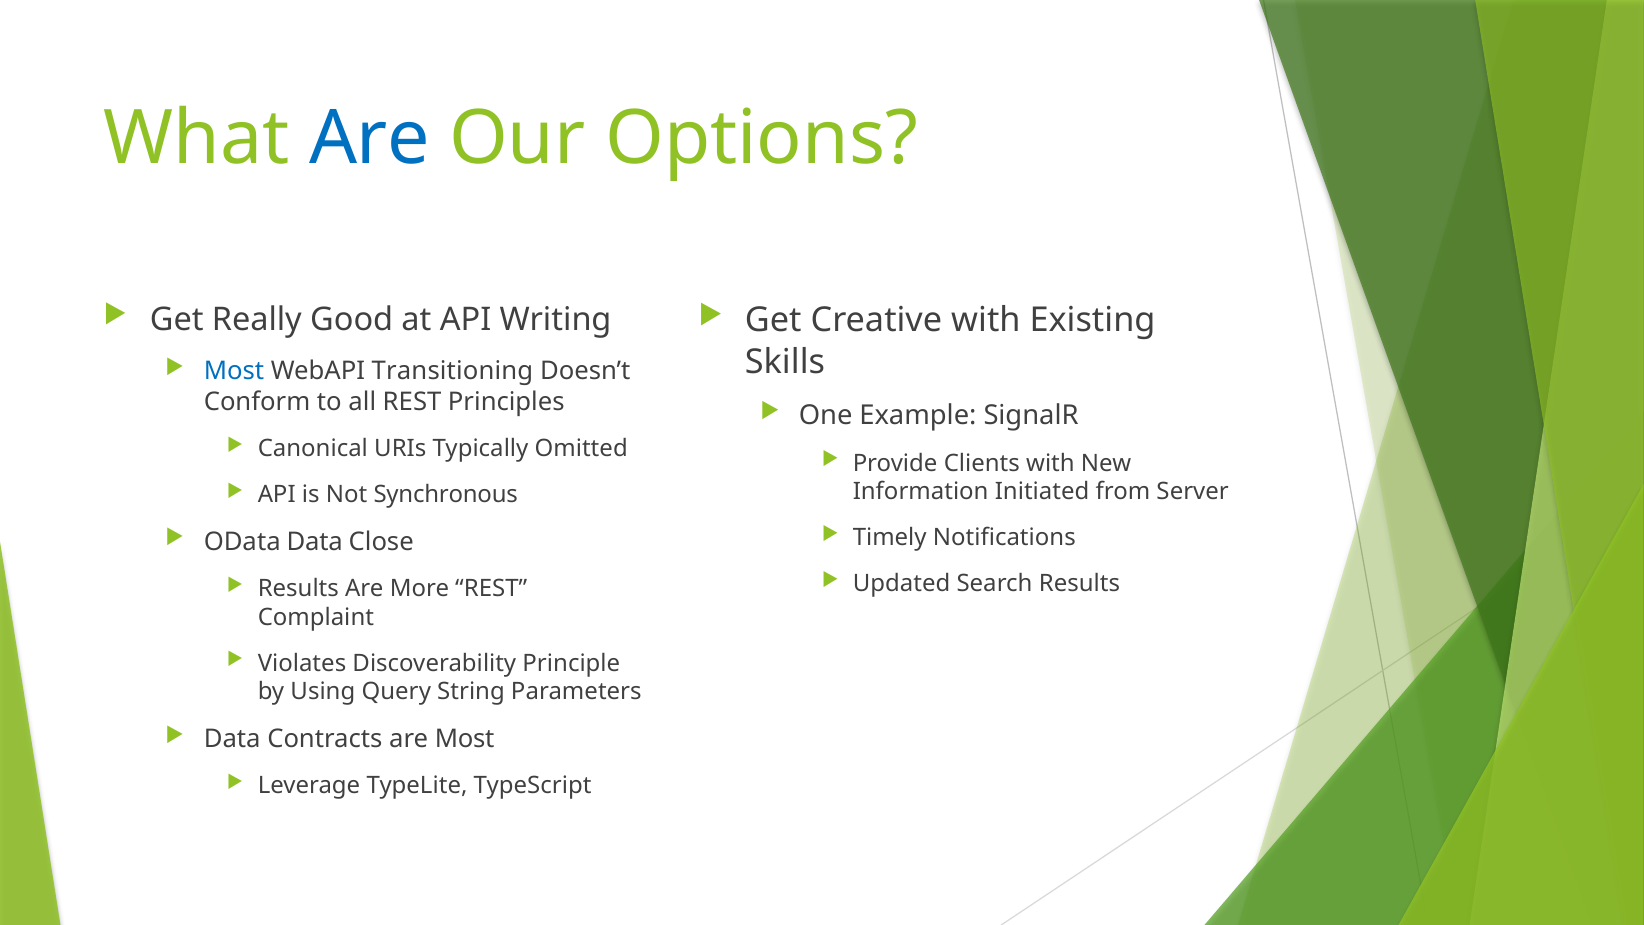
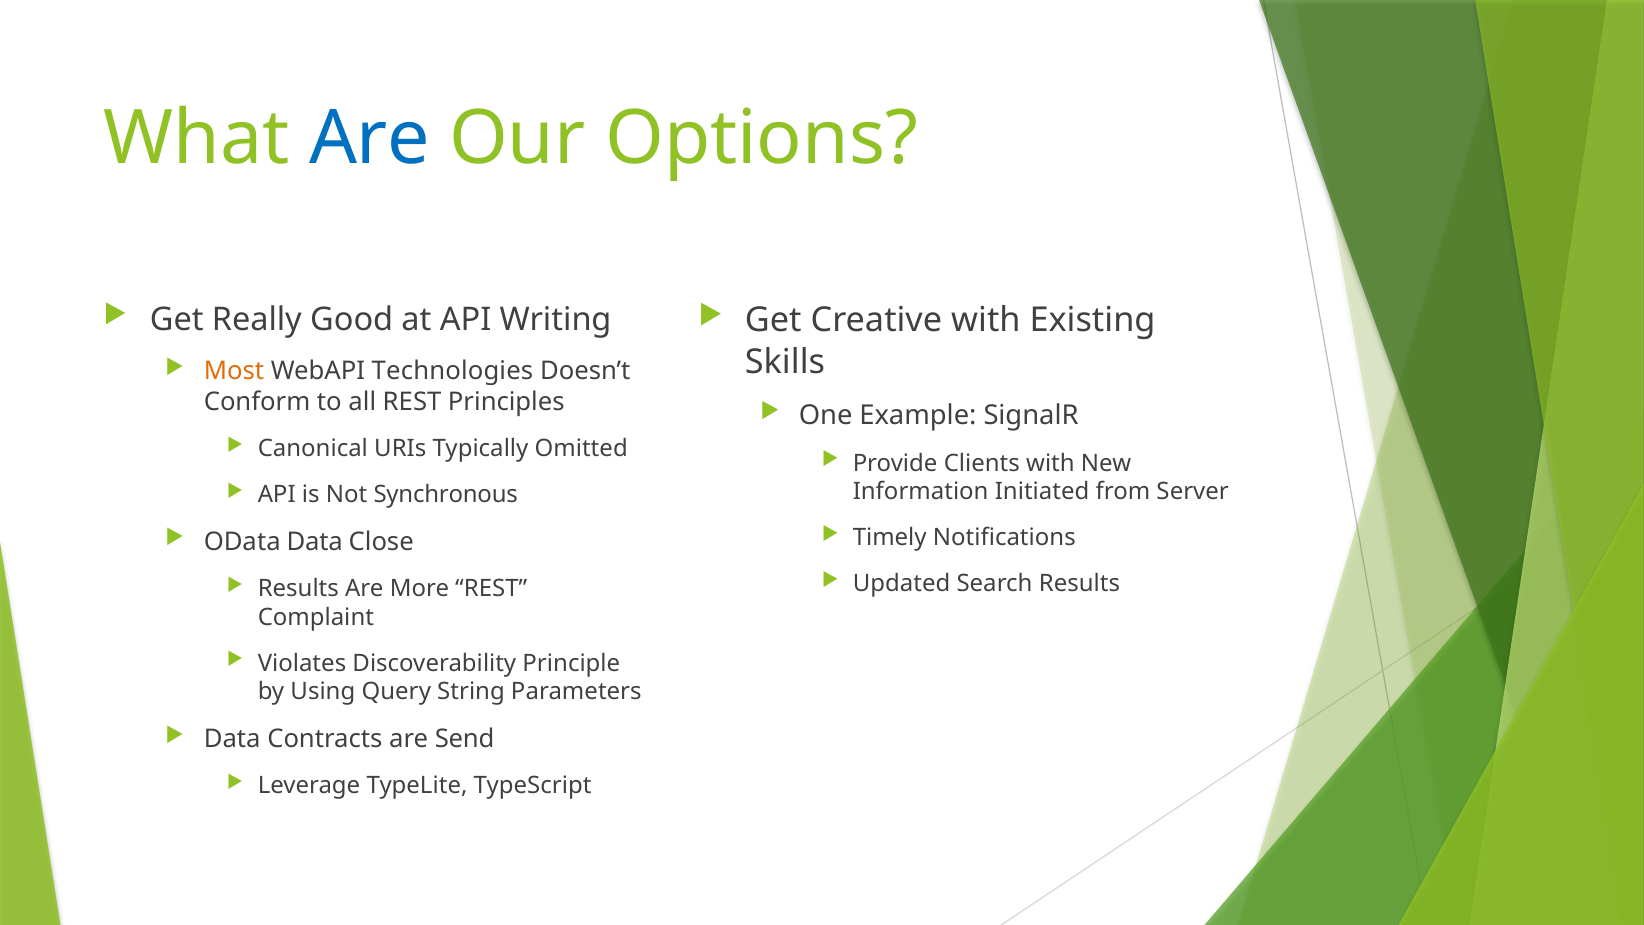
Most colour: blue -> orange (234, 371)
Transitioning: Transitioning -> Technologies (452, 371)
are Most: Most -> Send (465, 739)
